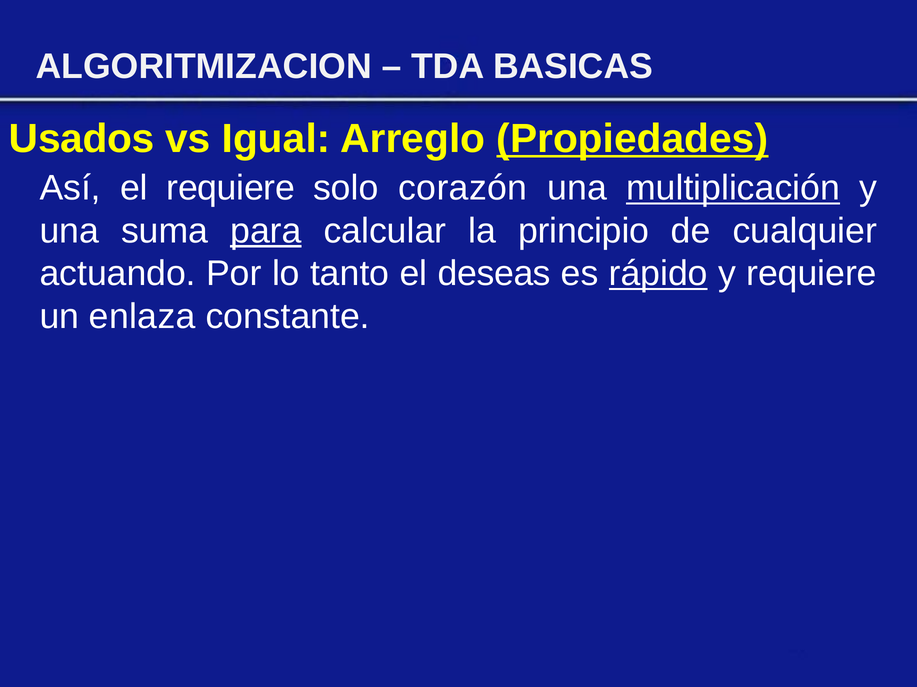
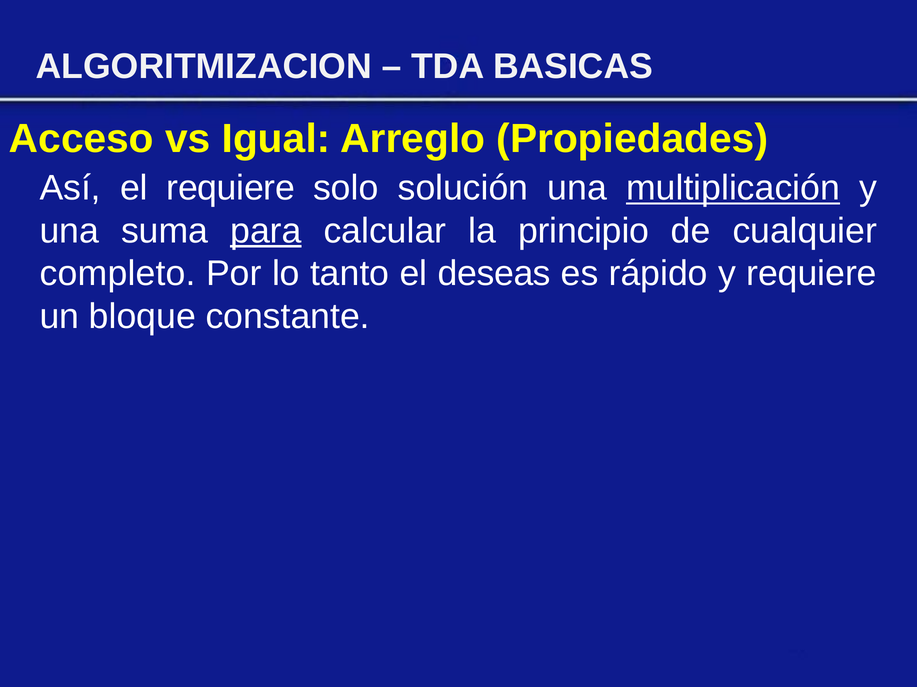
Usados: Usados -> Acceso (81, 139)
Propiedades underline: present -> none (632, 139)
corazón: corazón -> solución (463, 188)
actuando: actuando -> completo (118, 274)
rápido underline: present -> none (658, 274)
enlaza: enlaza -> bloque (142, 317)
